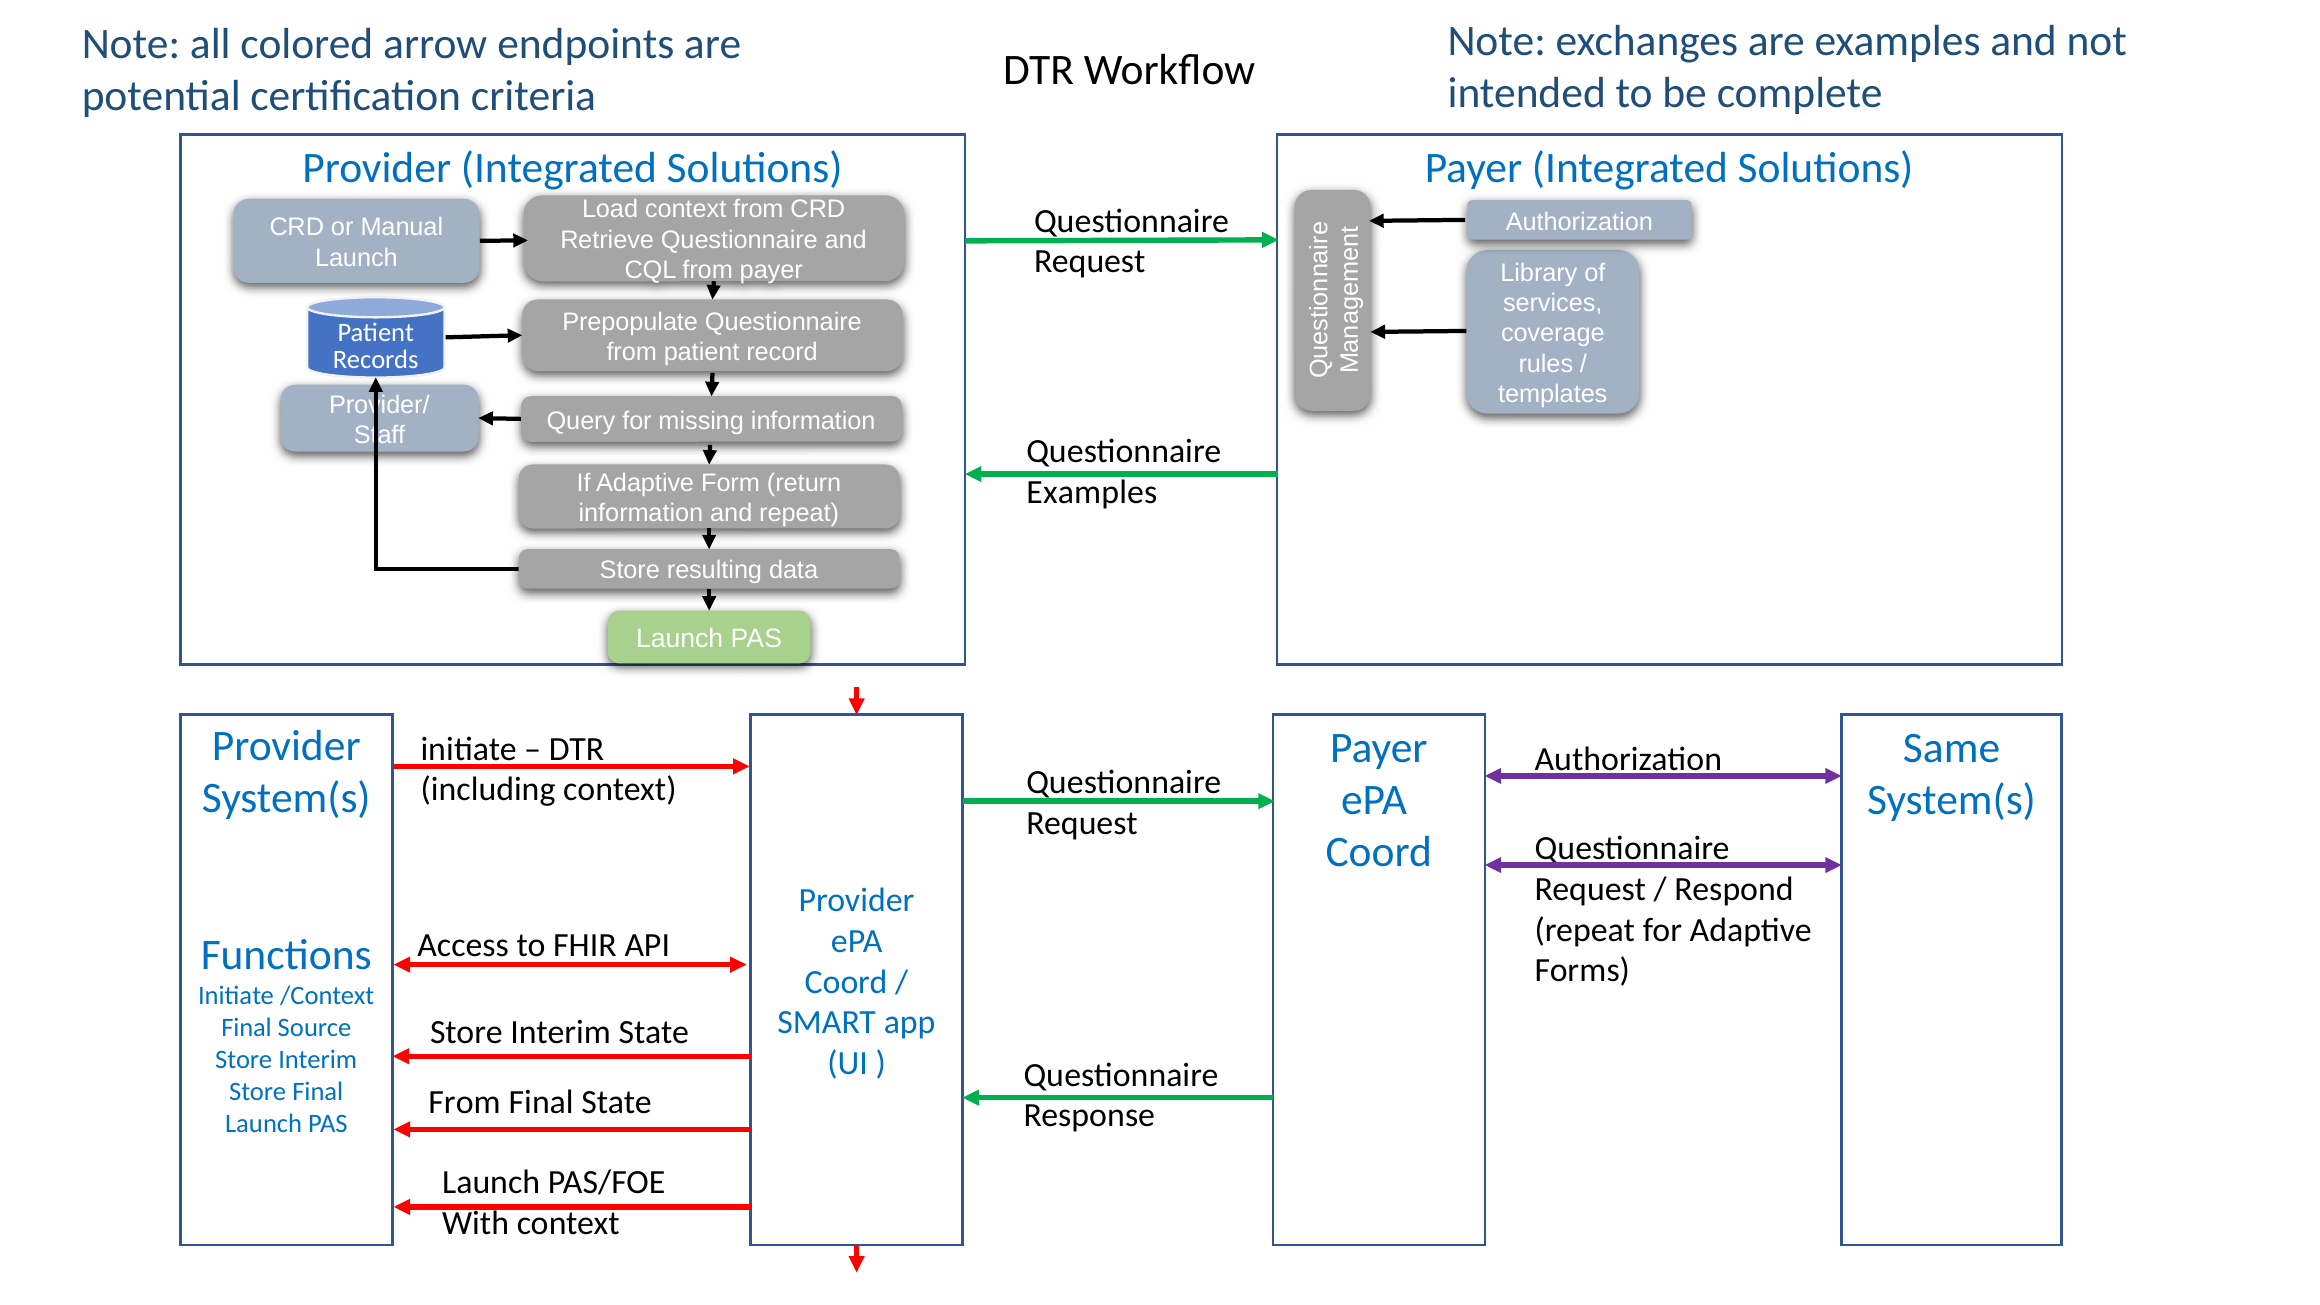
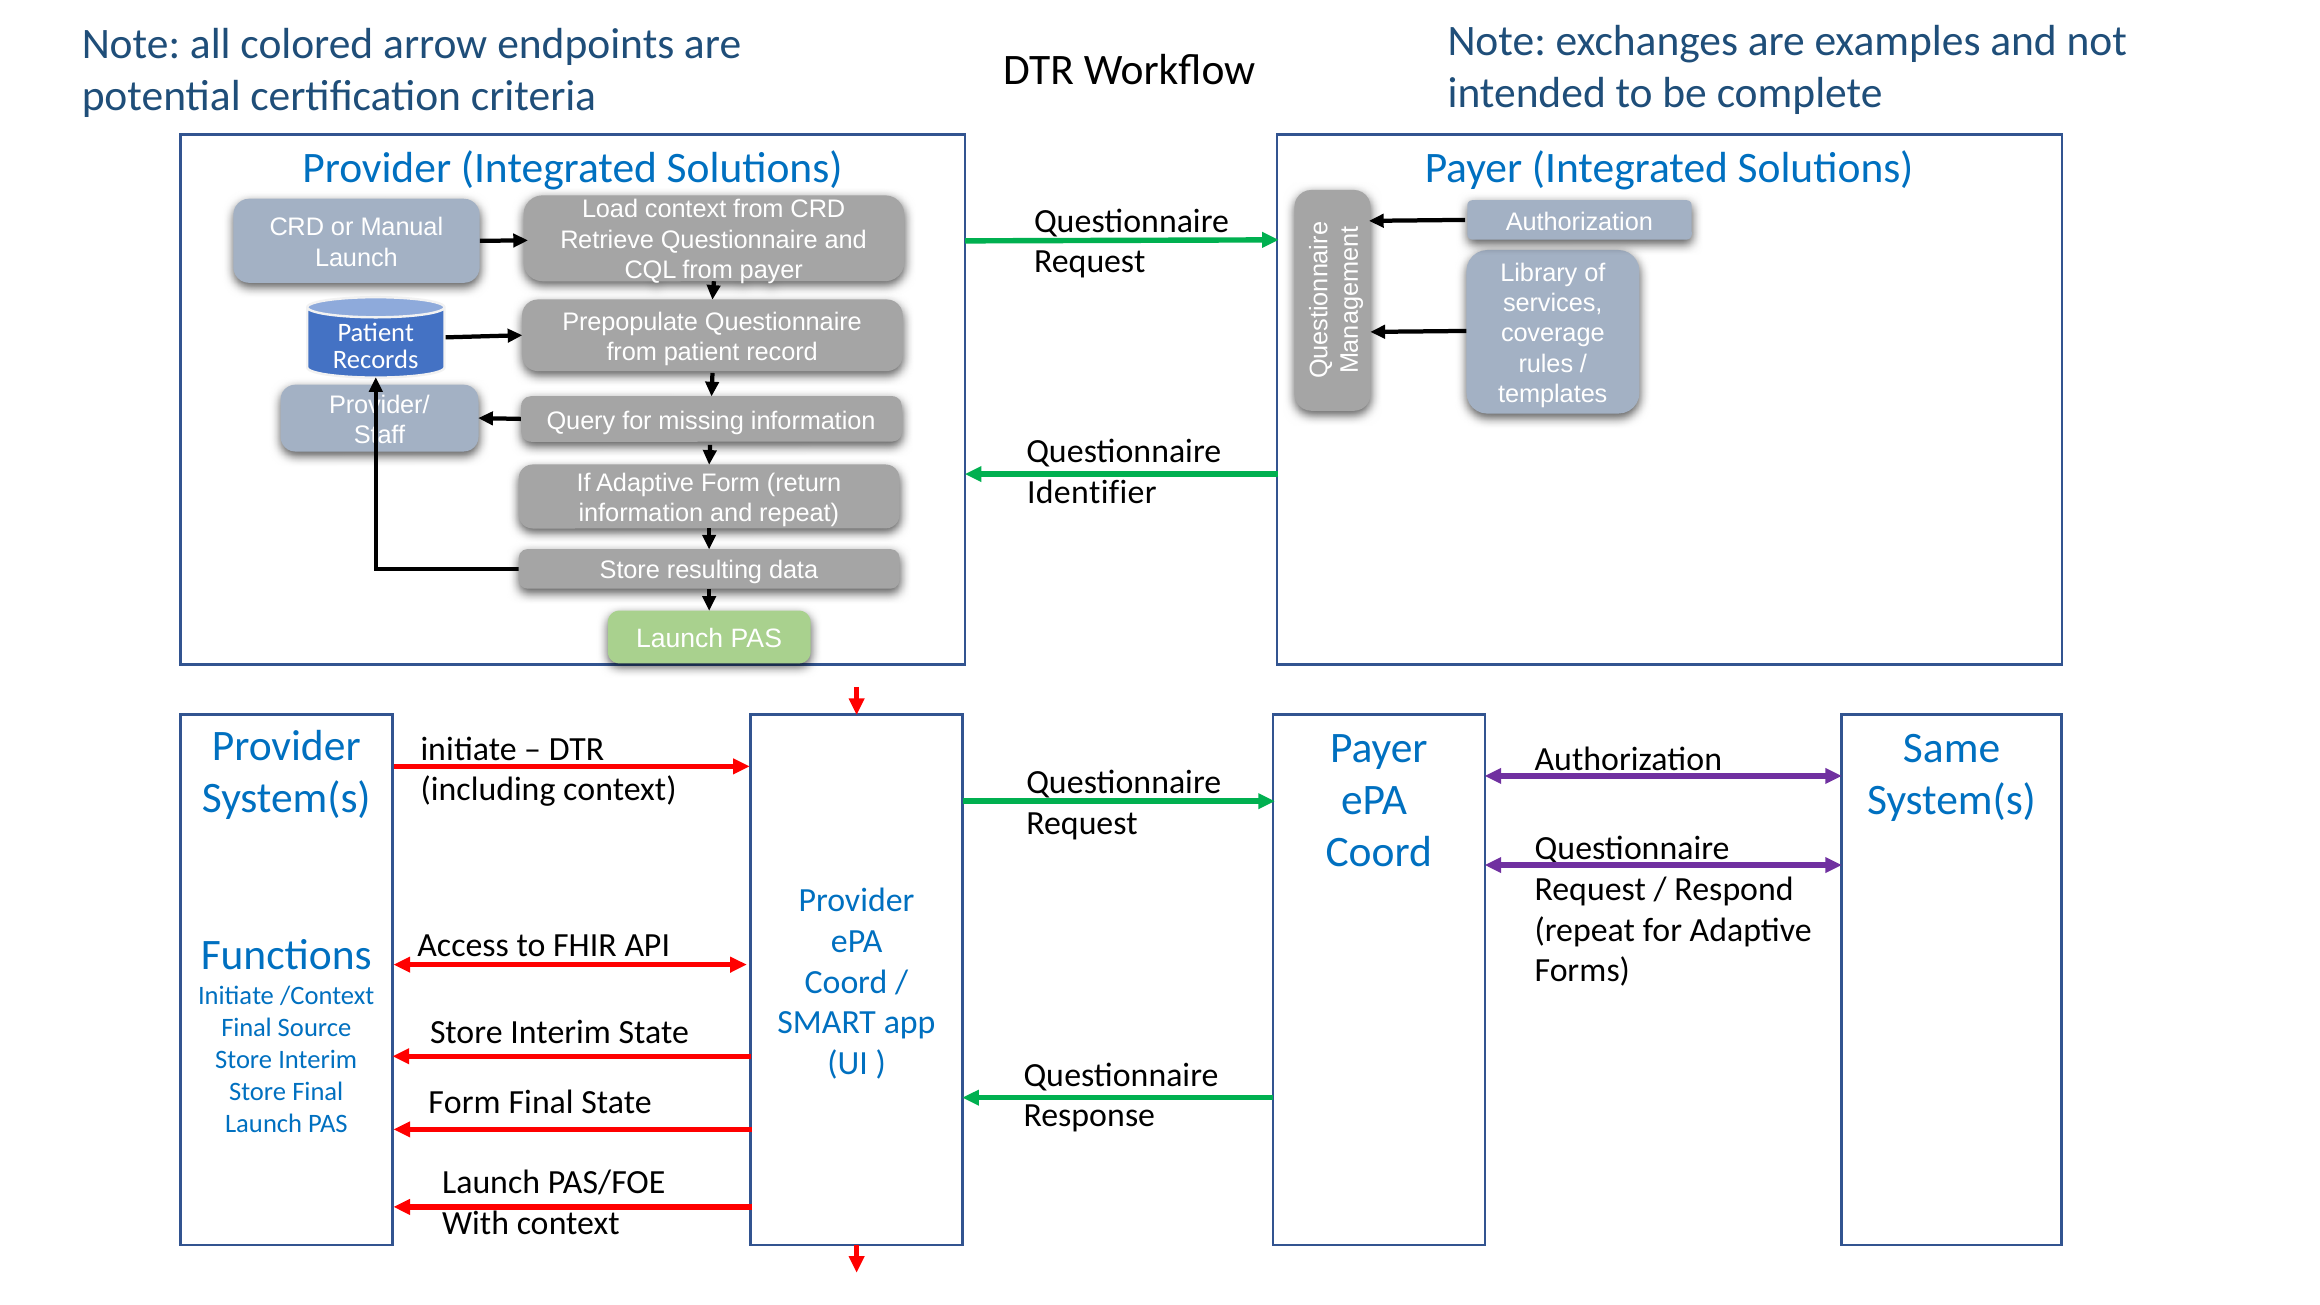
Examples: Examples -> Identifier (1092, 492)
From: From -> Form (464, 1102)
